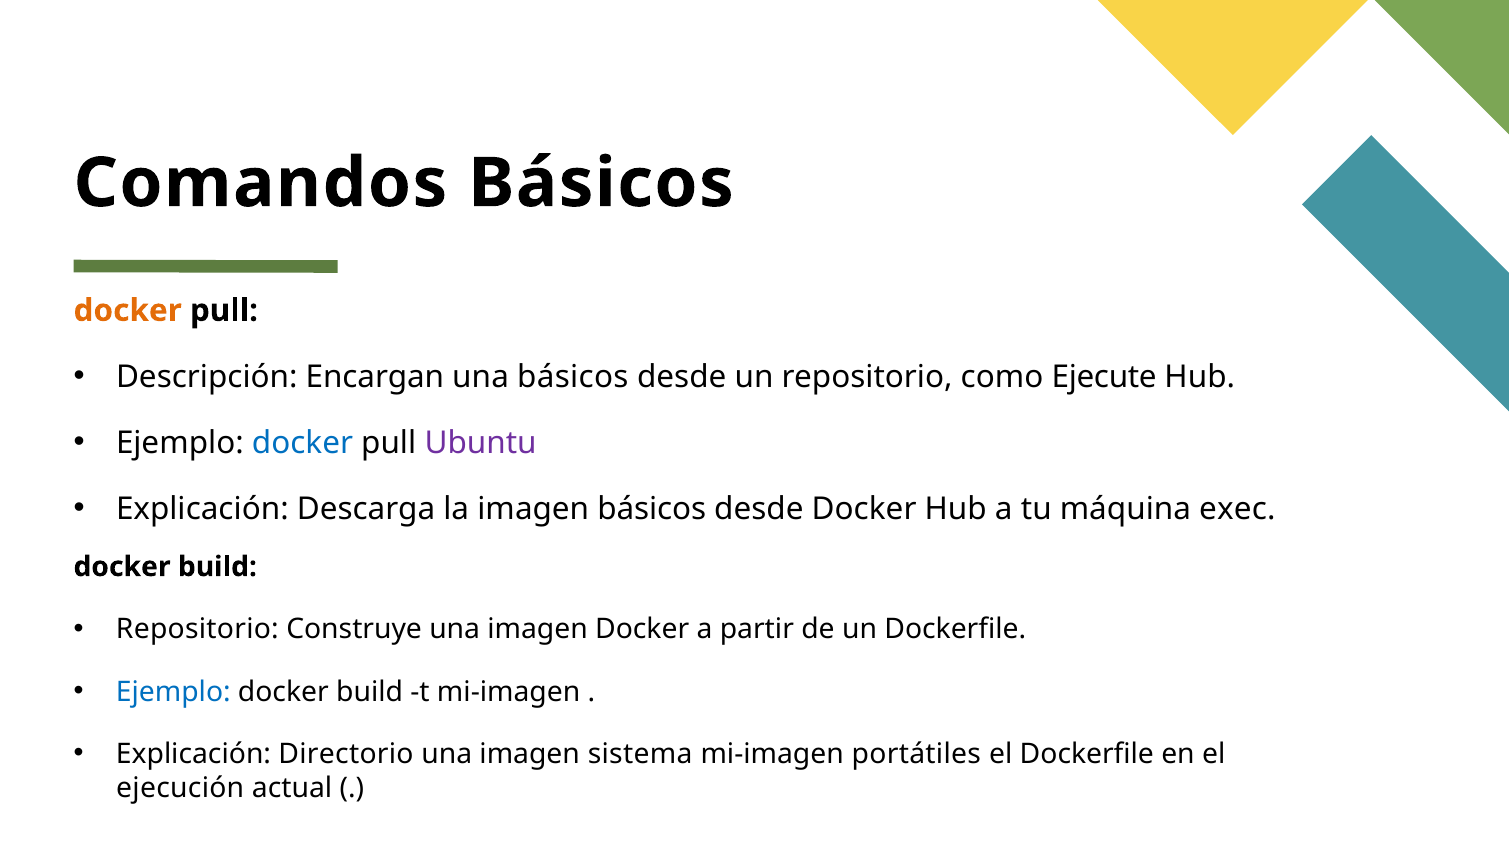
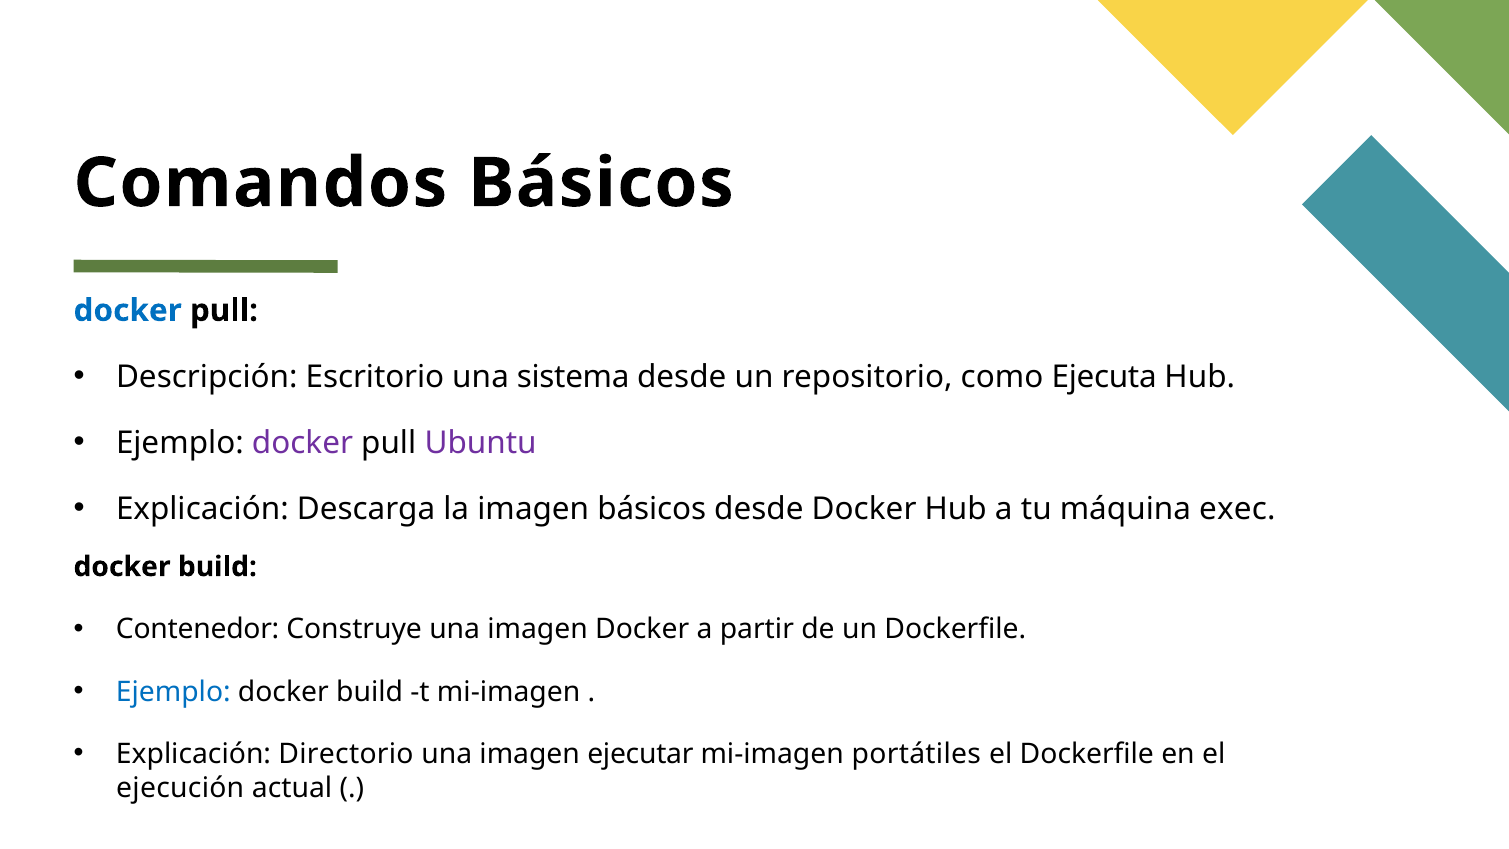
docker colour: orange -> blue (128, 310)
Encargan: Encargan -> Escritorio (375, 377)
una básicos: básicos -> sistema (573, 377)
Ejecute: Ejecute -> Ejecuta (1104, 377)
docker colour: blue -> purple (302, 443)
Repositorio: Repositorio -> Contenedor (198, 629)
sistema: sistema -> ejecutar (640, 754)
